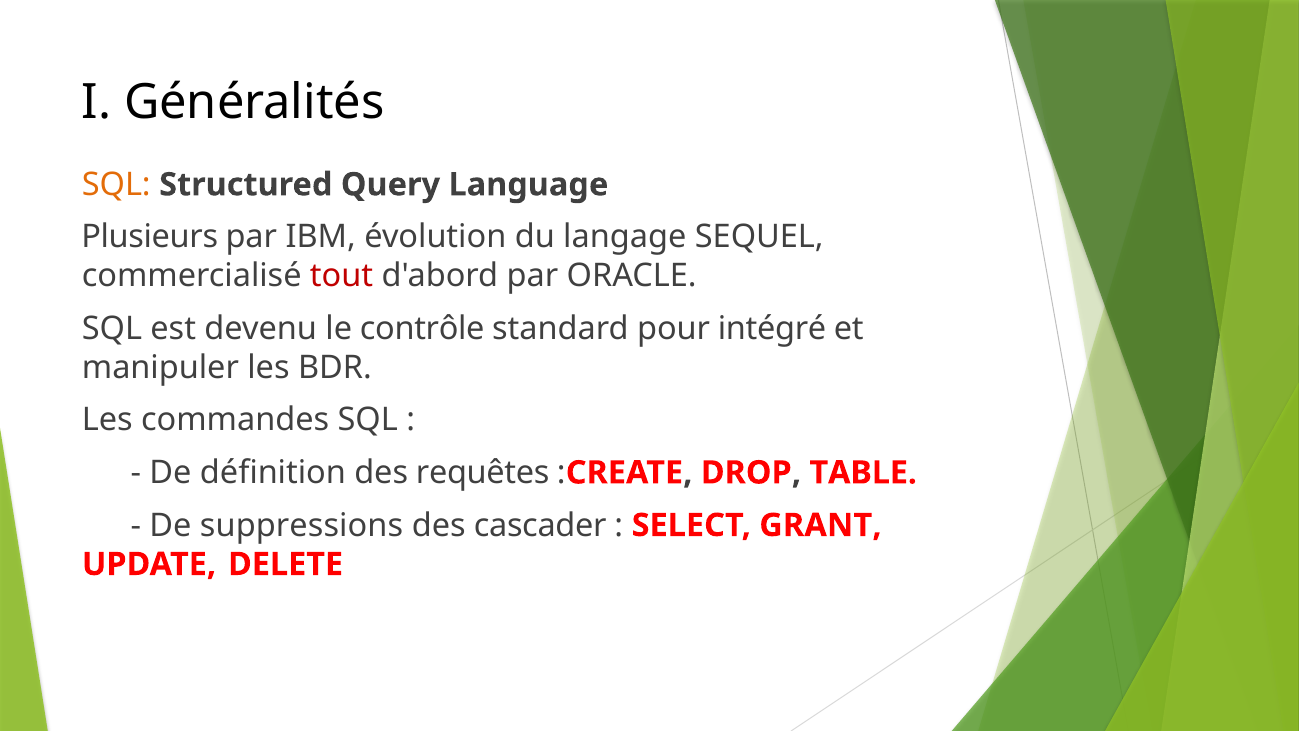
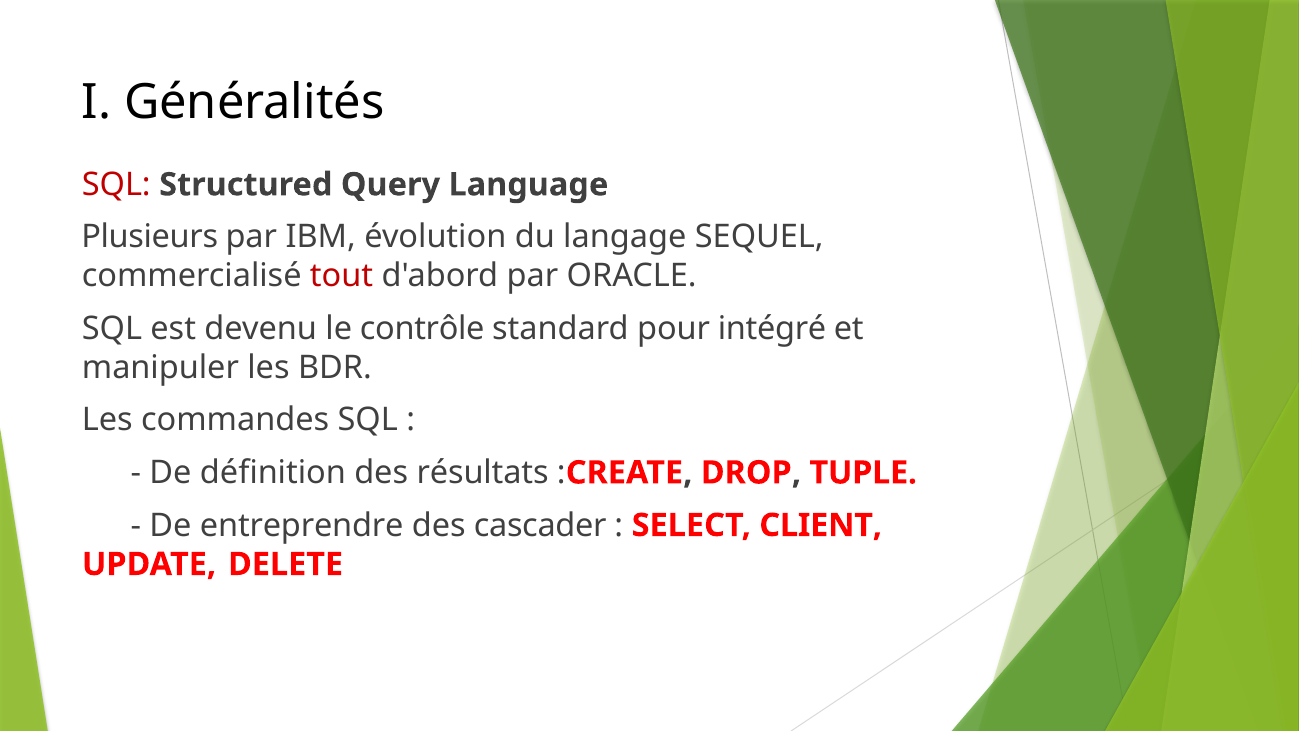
SQL colour: orange -> red (116, 185)
requêtes: requêtes -> résultats (483, 473)
TABLE: TABLE -> TUPLE (863, 473)
suppressions: suppressions -> entreprendre (302, 525)
GRANT: GRANT -> CLIENT (821, 525)
